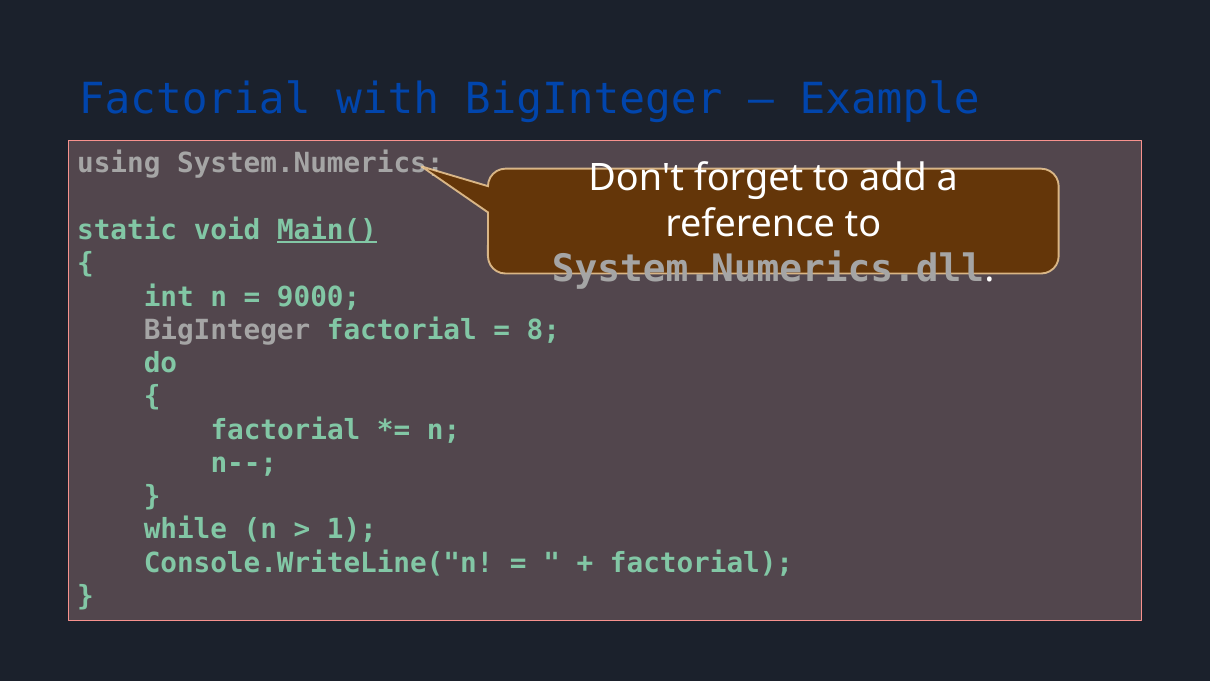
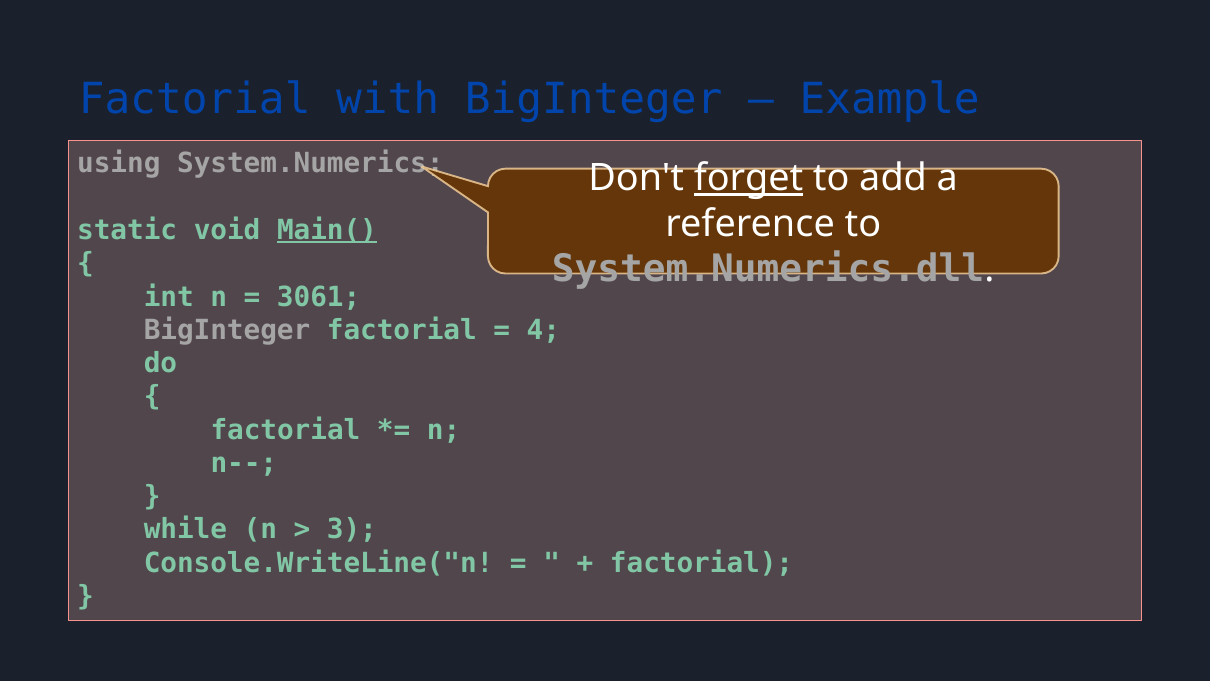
forget underline: none -> present (749, 178)
9000: 9000 -> 3061 (319, 297)
8: 8 -> 4 (543, 330)
1: 1 -> 3 (352, 530)
